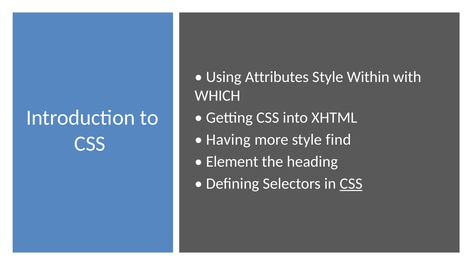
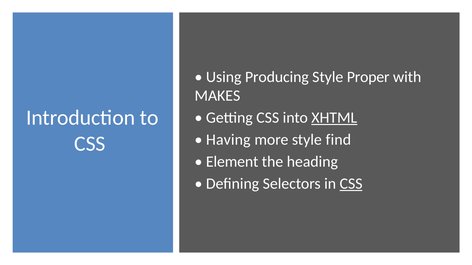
Attributes: Attributes -> Producing (277, 77)
Within: Within -> Proper (368, 77)
WHICH: WHICH -> MAKES (217, 96)
XHTML underline: none -> present (334, 118)
